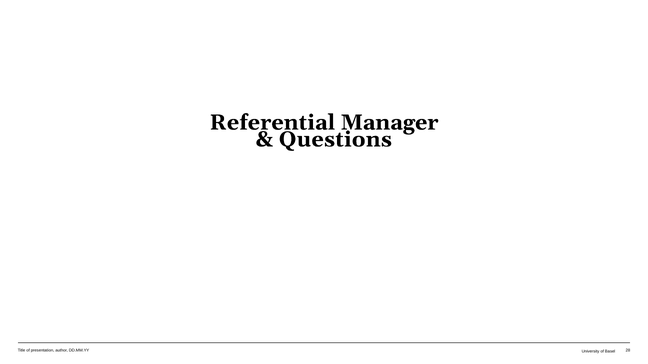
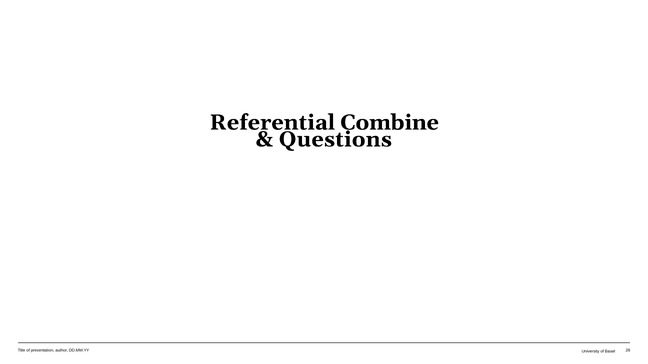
Manager: Manager -> Combine (390, 123)
